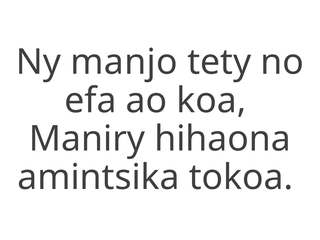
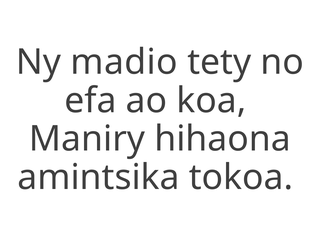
manjo: manjo -> madio (124, 62)
